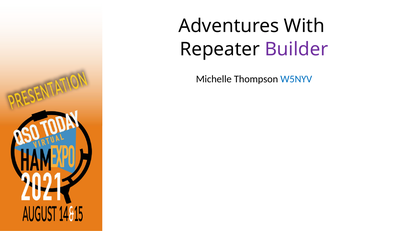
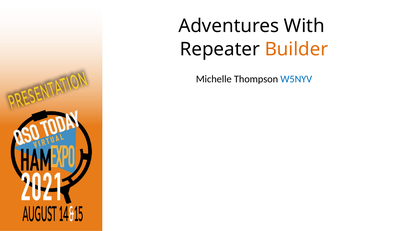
Builder colour: purple -> orange (296, 49)
